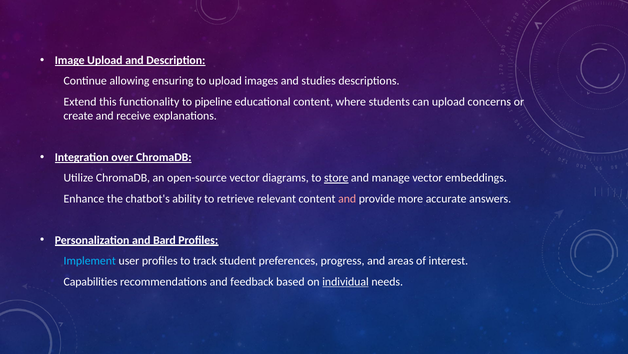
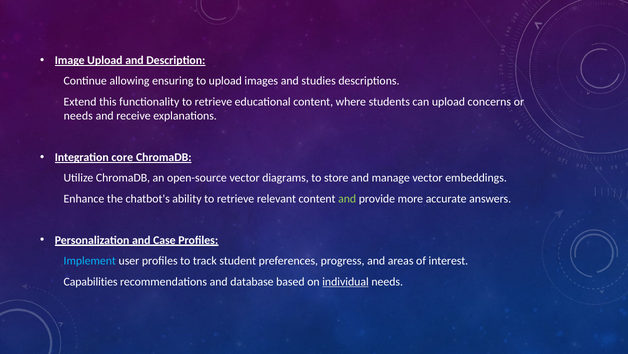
functionality to pipeline: pipeline -> retrieve (213, 101)
create: create -> needs (78, 116)
over: over -> core (122, 157)
store underline: present -> none (336, 178)
and colour: pink -> light green (347, 198)
Bard: Bard -> Case (164, 240)
feedback: feedback -> database (252, 281)
